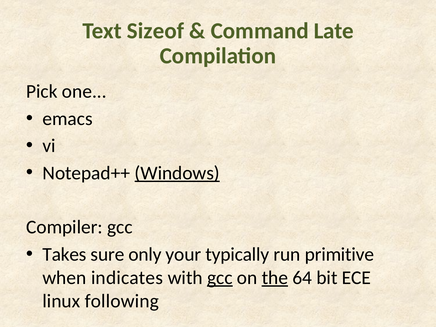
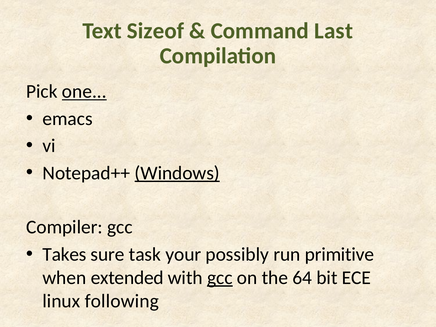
Late: Late -> Last (334, 31)
one underline: none -> present (84, 91)
only: only -> task (145, 254)
typically: typically -> possibly (237, 254)
indicates: indicates -> extended (127, 278)
the underline: present -> none (275, 278)
